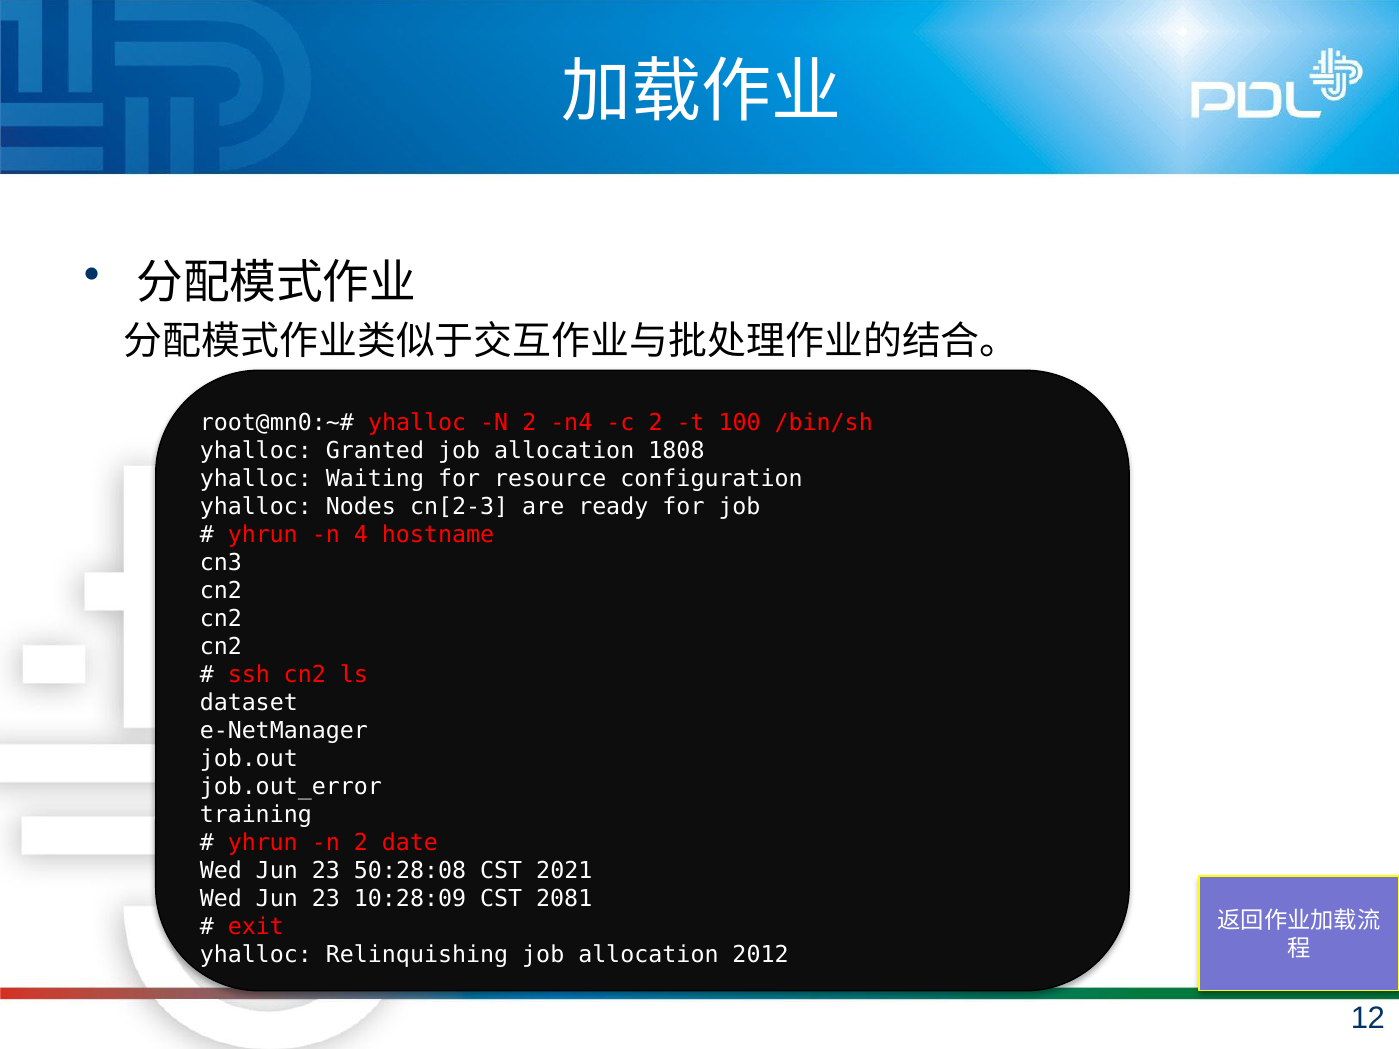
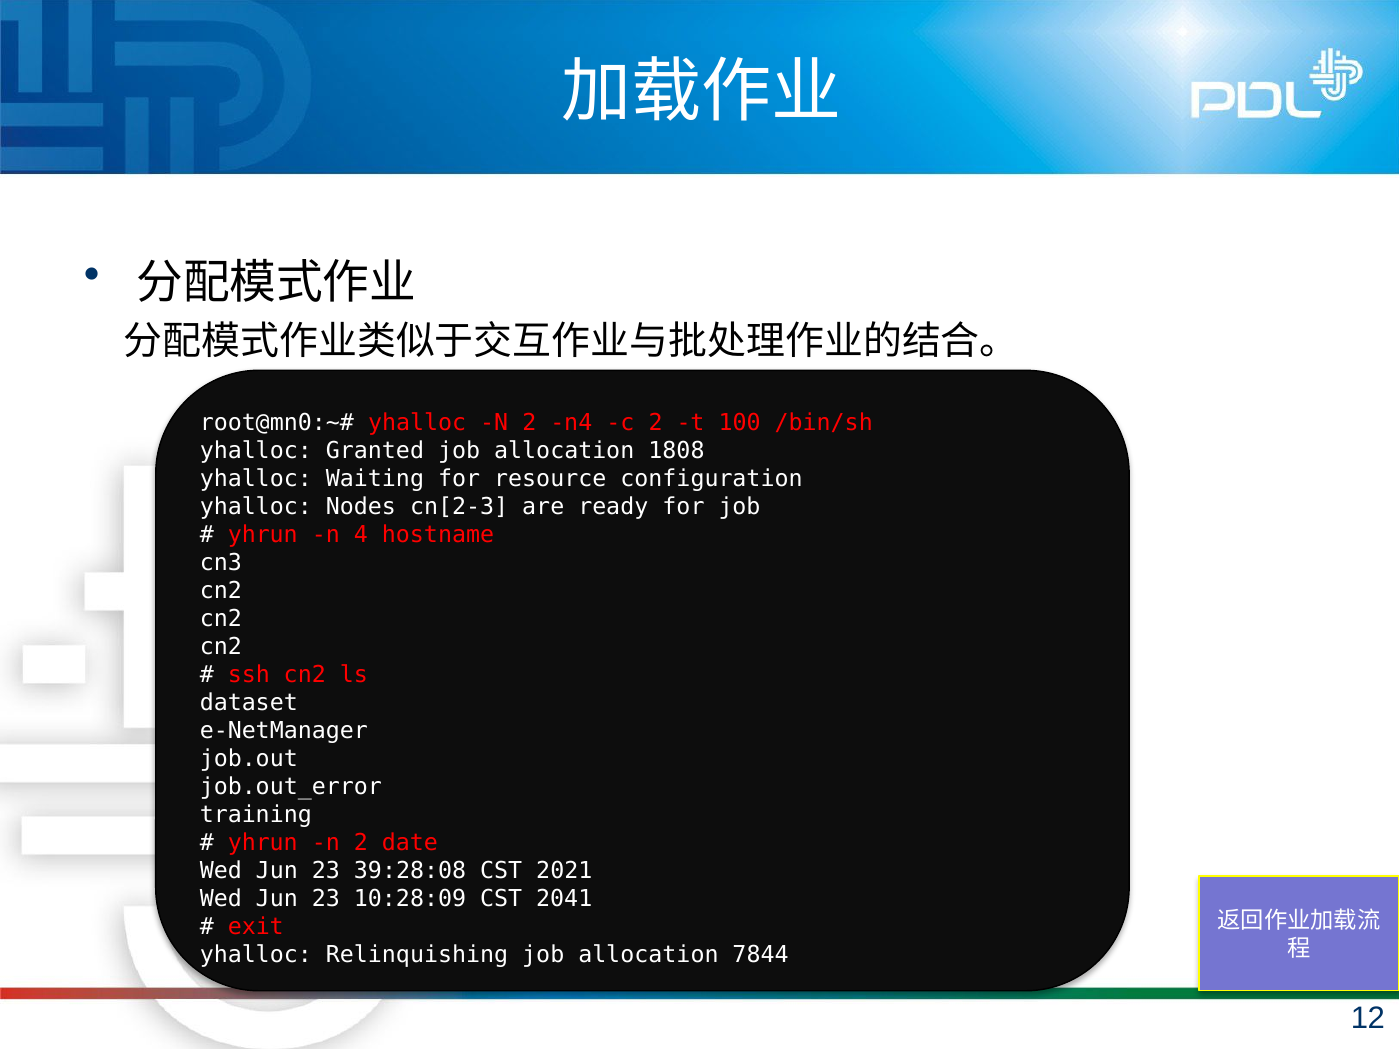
50:28:08: 50:28:08 -> 39:28:08 (410, 871)
2081: 2081 -> 2041 (564, 899)
2012: 2012 -> 7844 (761, 955)
